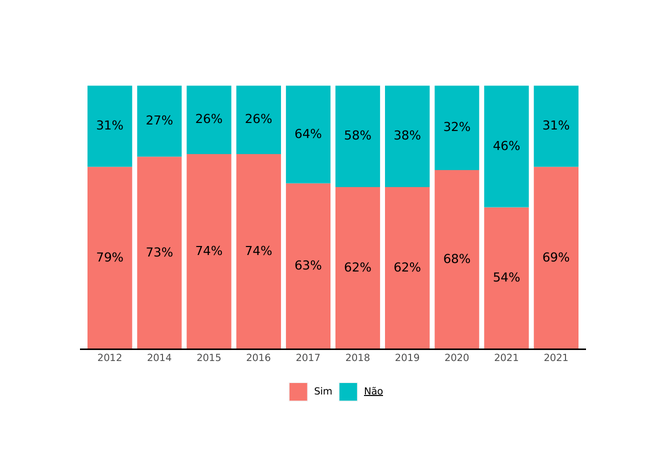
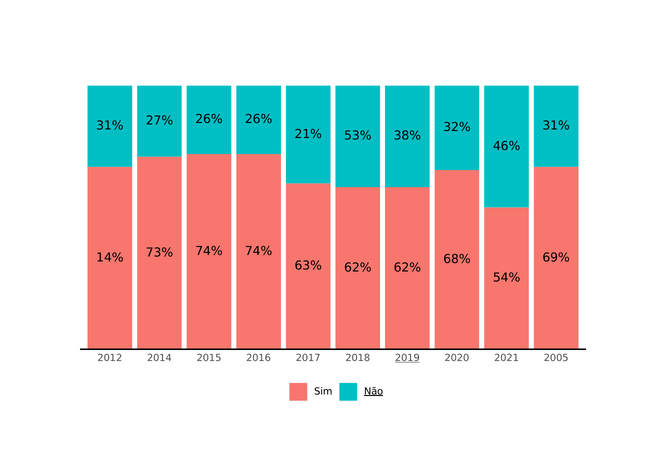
64%: 64% -> 21% (308, 134)
58%: 58% -> 53% (358, 136)
79%: 79% -> 14% (110, 258)
2019 underline: none -> present (407, 358)
2021 2021: 2021 -> 2005 (556, 358)
